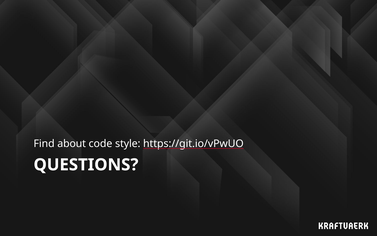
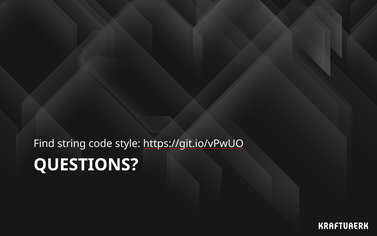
about: about -> string (72, 143)
